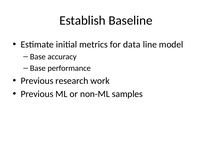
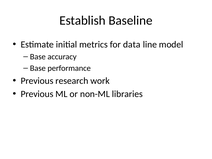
samples: samples -> libraries (127, 94)
